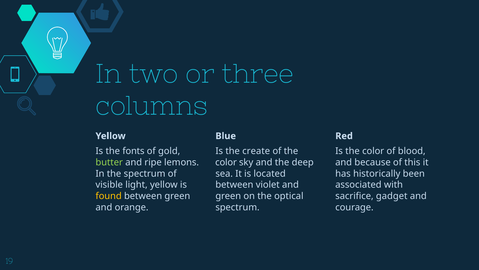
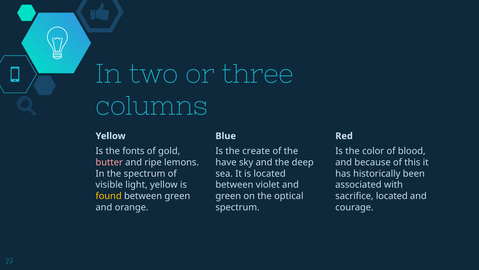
butter colour: light green -> pink (109, 162)
color: color -> have (226, 162)
sacrifice gadget: gadget -> located (392, 196)
